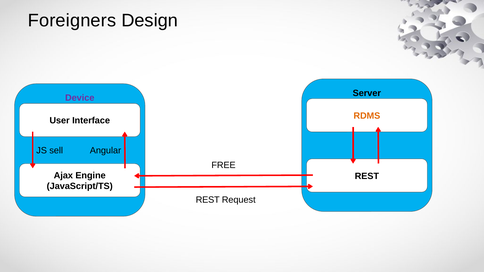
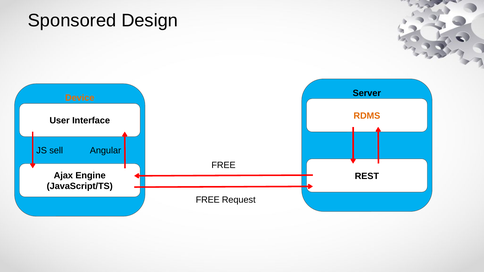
Foreigners: Foreigners -> Sponsored (72, 20)
Device colour: purple -> orange (80, 98)
REST: REST -> FREE (208, 200)
